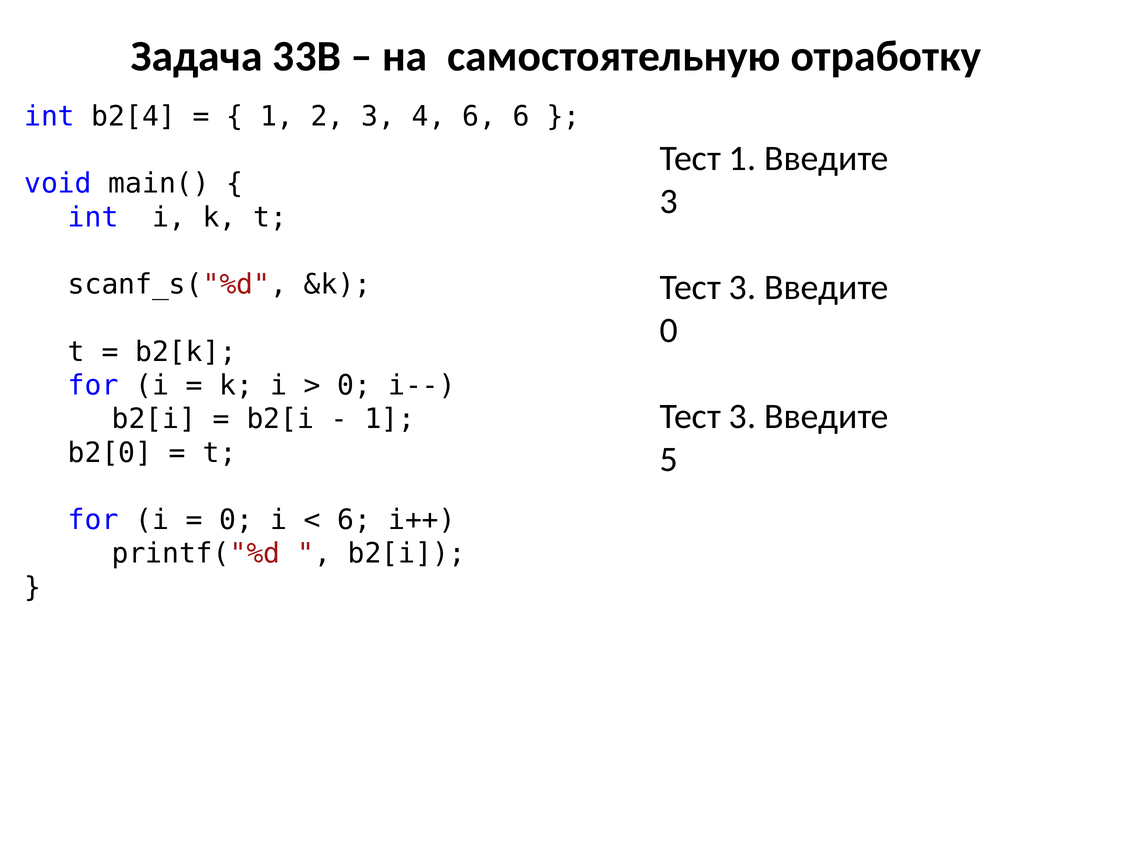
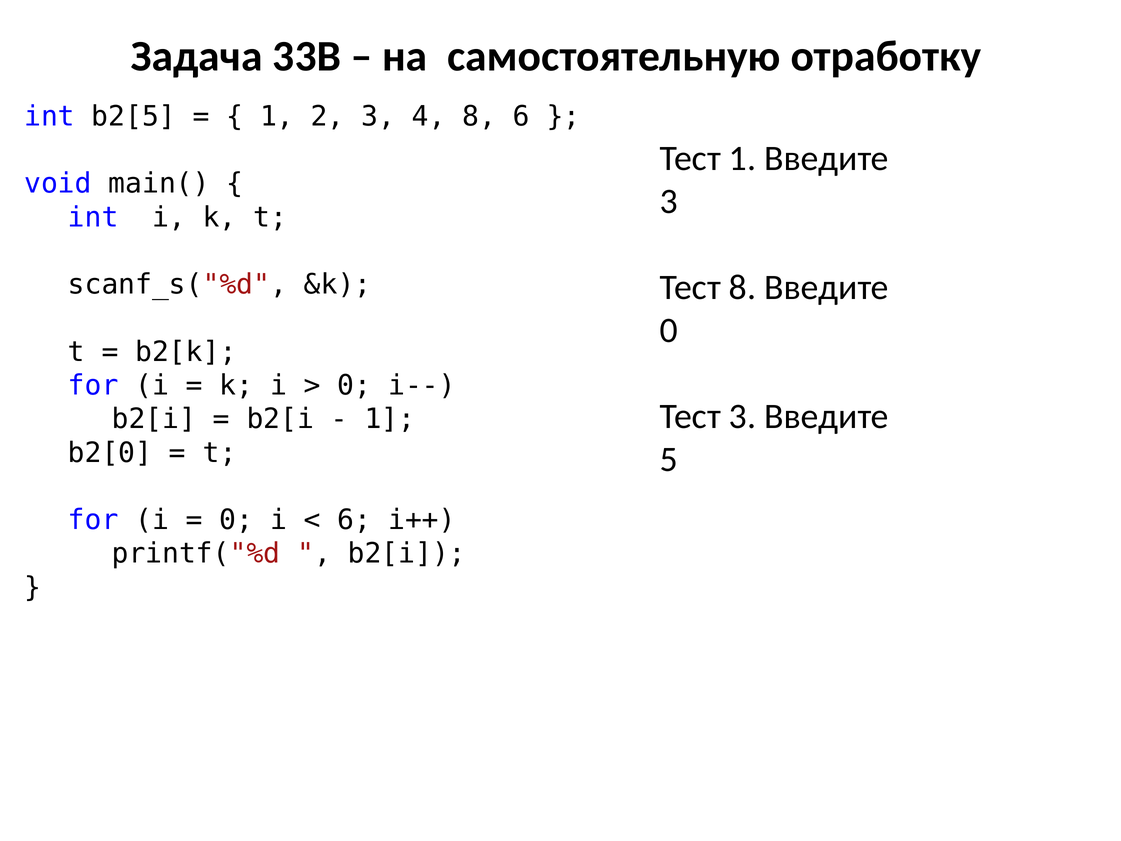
b2[4: b2[4 -> b2[5 (134, 116)
4 6: 6 -> 8 (479, 116)
3: 3 -> 8 (742, 287)
